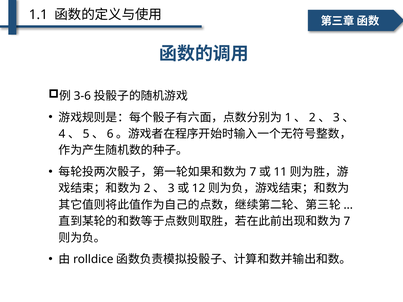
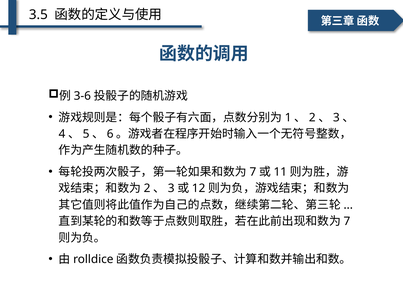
1.1: 1.1 -> 3.5 (38, 15)
